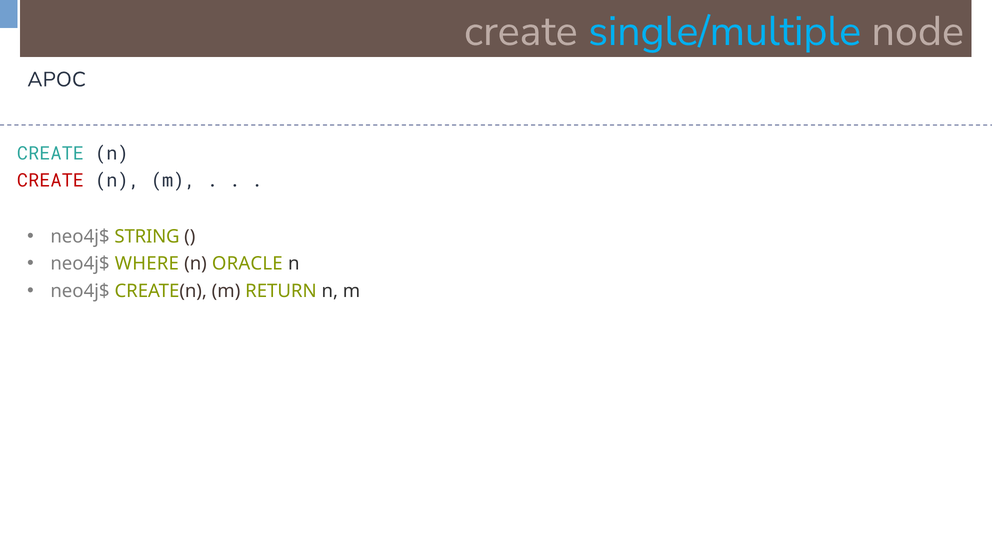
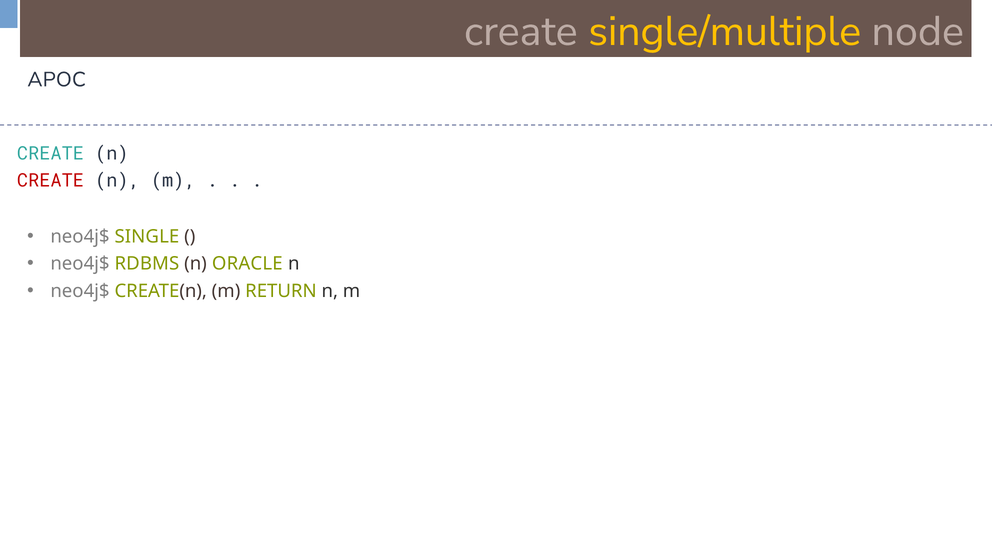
single/multiple colour: light blue -> yellow (725, 31)
STRING: STRING -> SINGLE (147, 237)
WHERE: WHERE -> RDBMS (147, 264)
